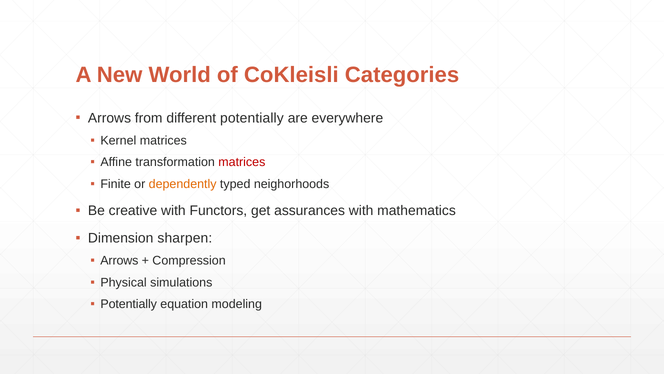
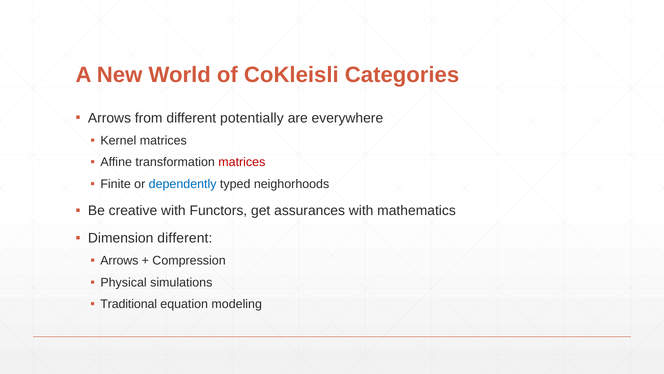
dependently colour: orange -> blue (183, 184)
Dimension sharpen: sharpen -> different (185, 238)
Potentially: Potentially -> Traditional (129, 304)
